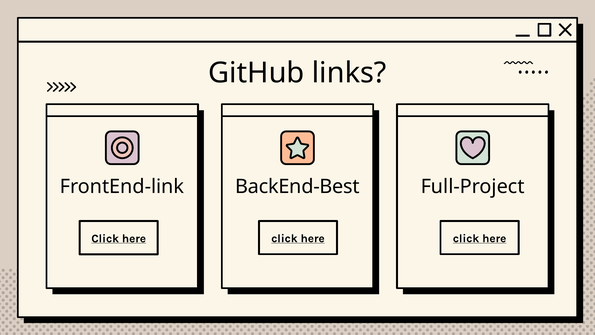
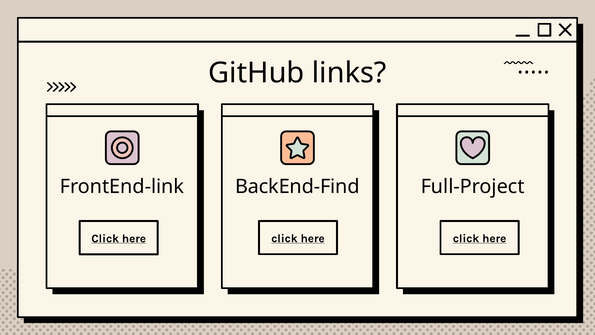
BackEnd-Best: BackEnd-Best -> BackEnd-Find (297, 187)
